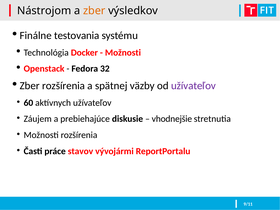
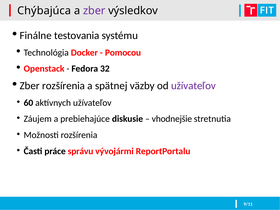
Nástrojom: Nástrojom -> Chýbajúca (44, 11)
zber colour: orange -> purple (94, 11)
Možnosti: Možnosti -> Pomocou (123, 53)
stavov: stavov -> správu (81, 151)
